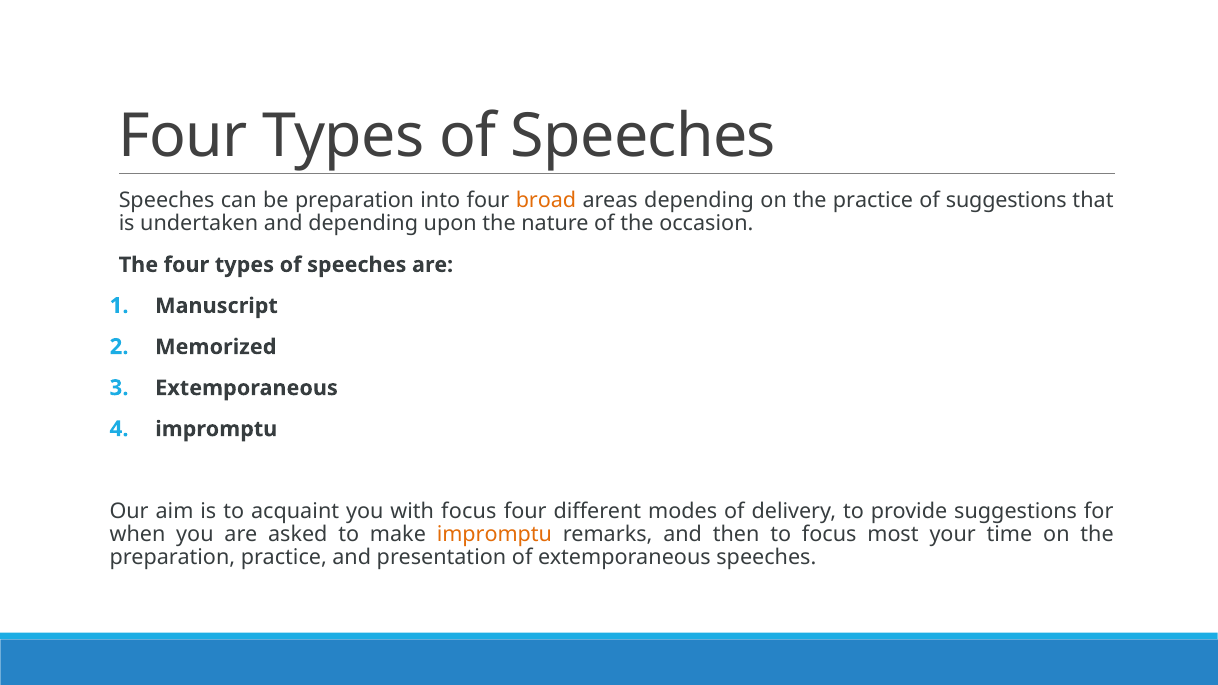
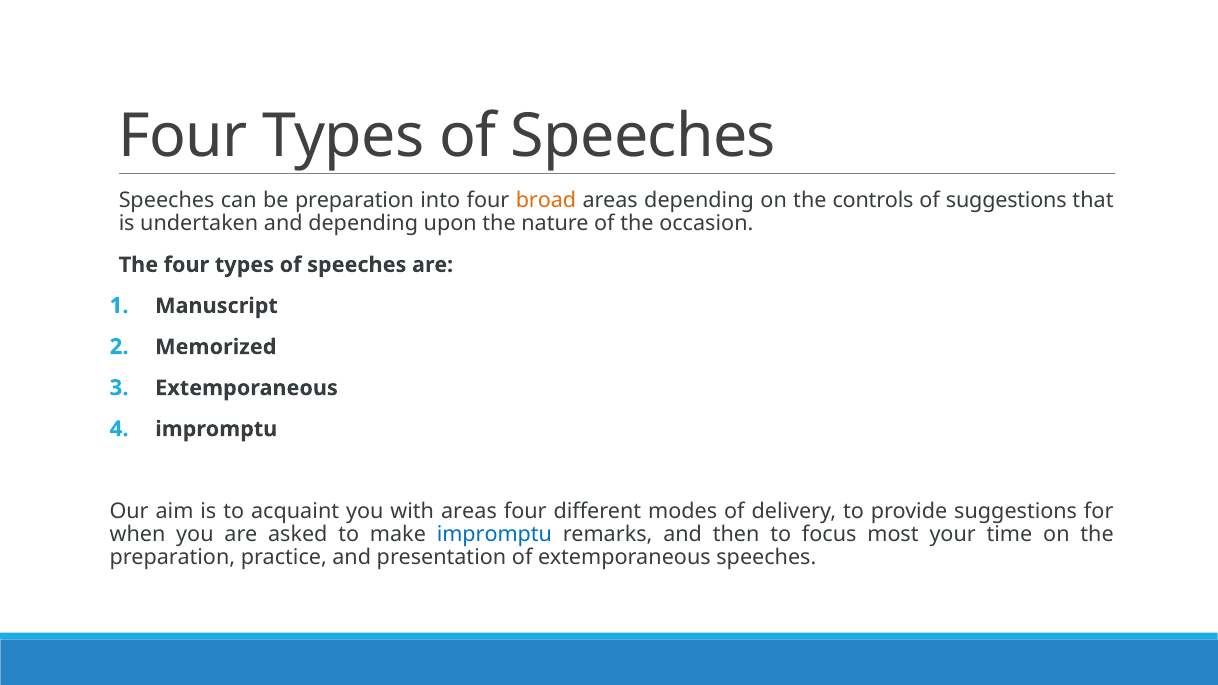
the practice: practice -> controls (873, 200)
with focus: focus -> areas (469, 511)
impromptu colour: orange -> blue (494, 535)
